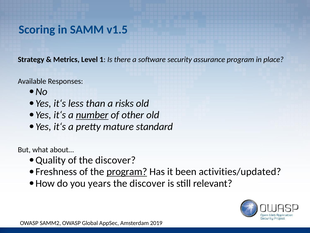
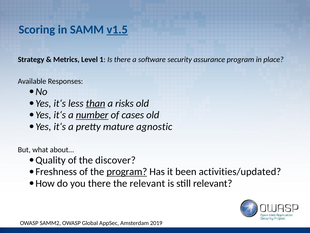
v1.5 underline: none -> present (117, 30)
than underline: none -> present (96, 103)
other: other -> cases (133, 115)
standard: standard -> agnostic (154, 126)
you years: years -> there (99, 183)
discover: discover -> relevant (147, 183)
